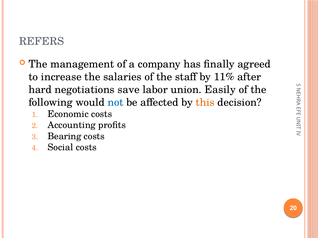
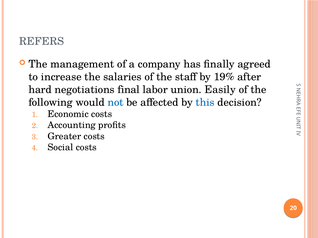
11%: 11% -> 19% (224, 77)
save: save -> final (129, 90)
this colour: orange -> blue (205, 102)
Bearing: Bearing -> Greater (64, 137)
